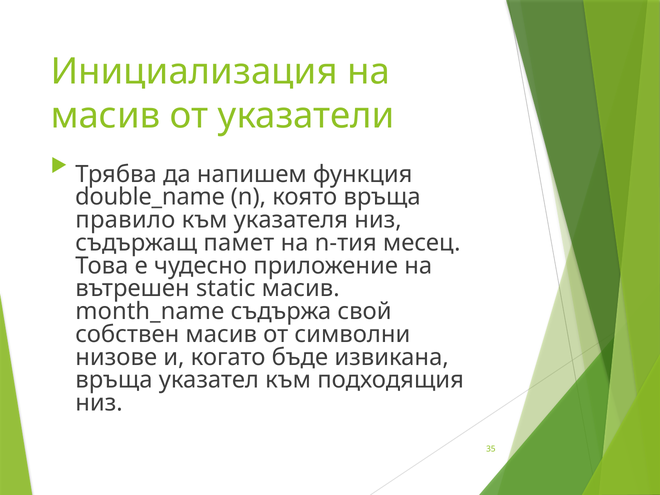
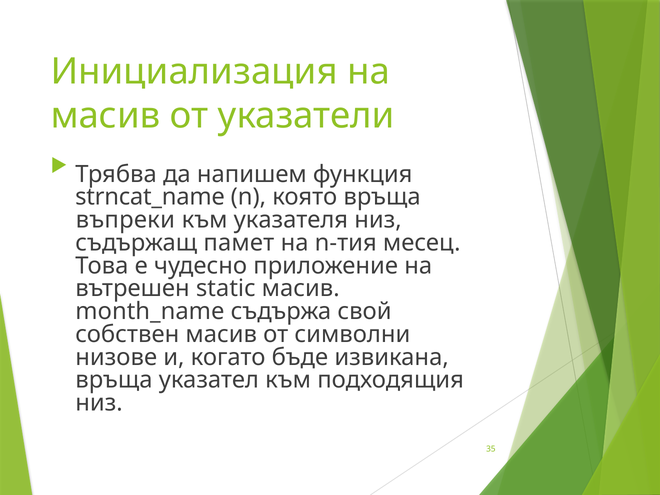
double_name: double_name -> strncat_name (150, 197)
правило: правило -> въпреки (125, 220)
